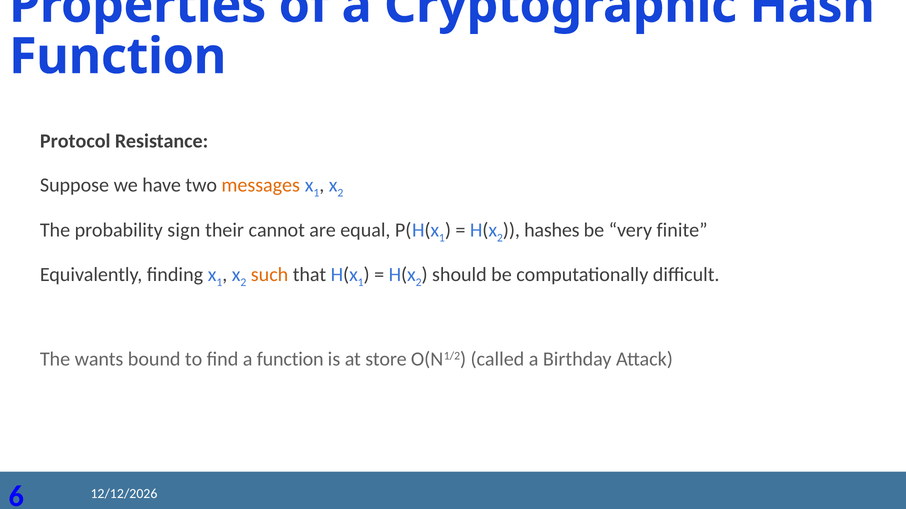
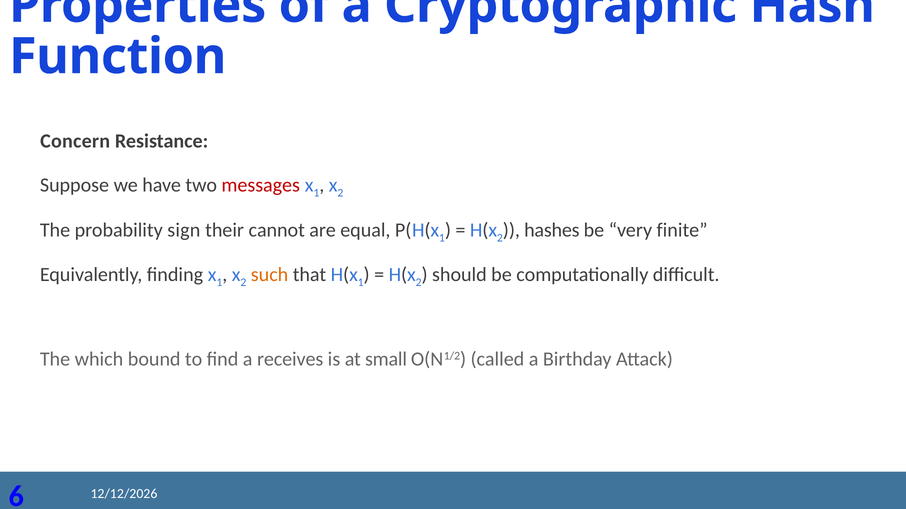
Protocol: Protocol -> Concern (75, 141)
messages colour: orange -> red (261, 185)
wants: wants -> which (99, 359)
a function: function -> receives (290, 359)
store: store -> small (386, 359)
